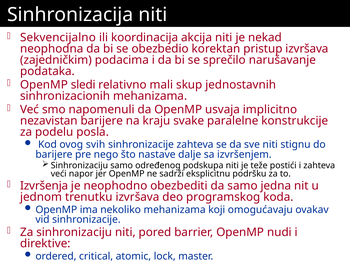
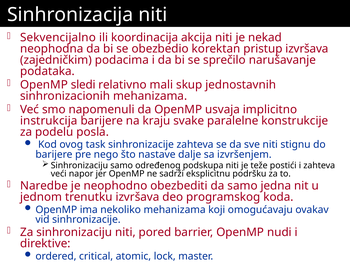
nezavistan: nezavistan -> instrukcija (49, 121)
svih: svih -> task (96, 144)
Izvršenja: Izvršenja -> Naredbe (44, 185)
